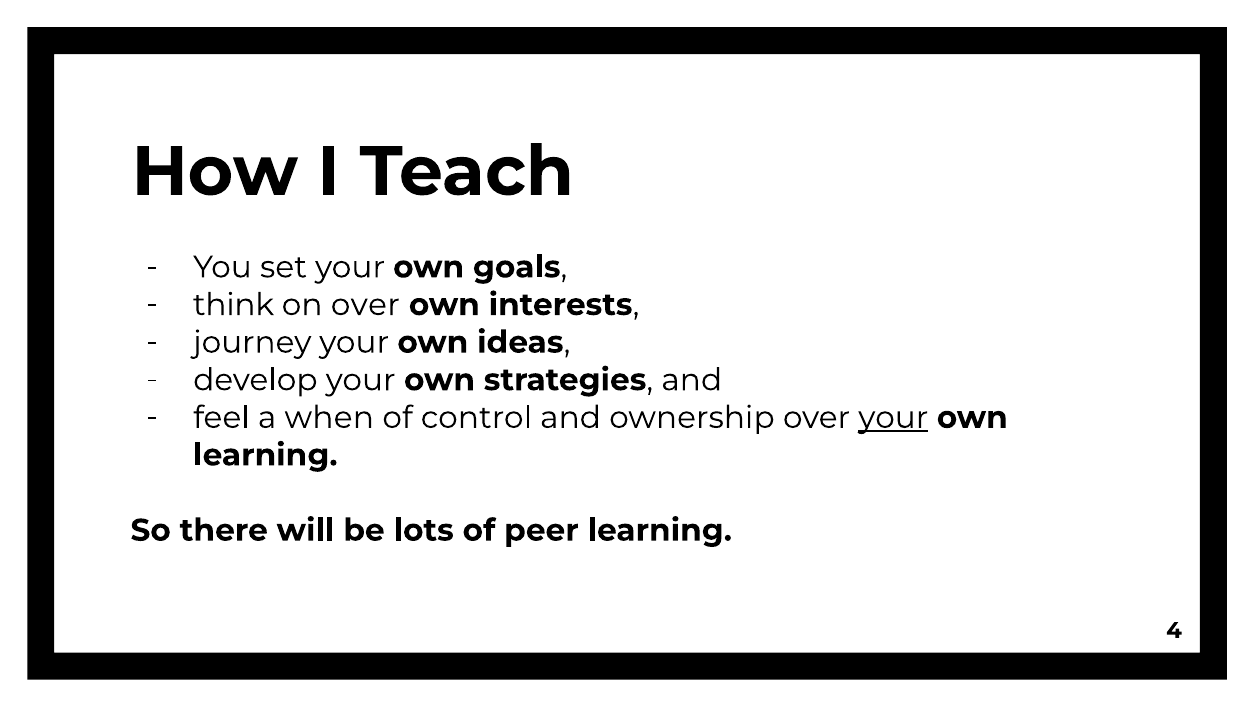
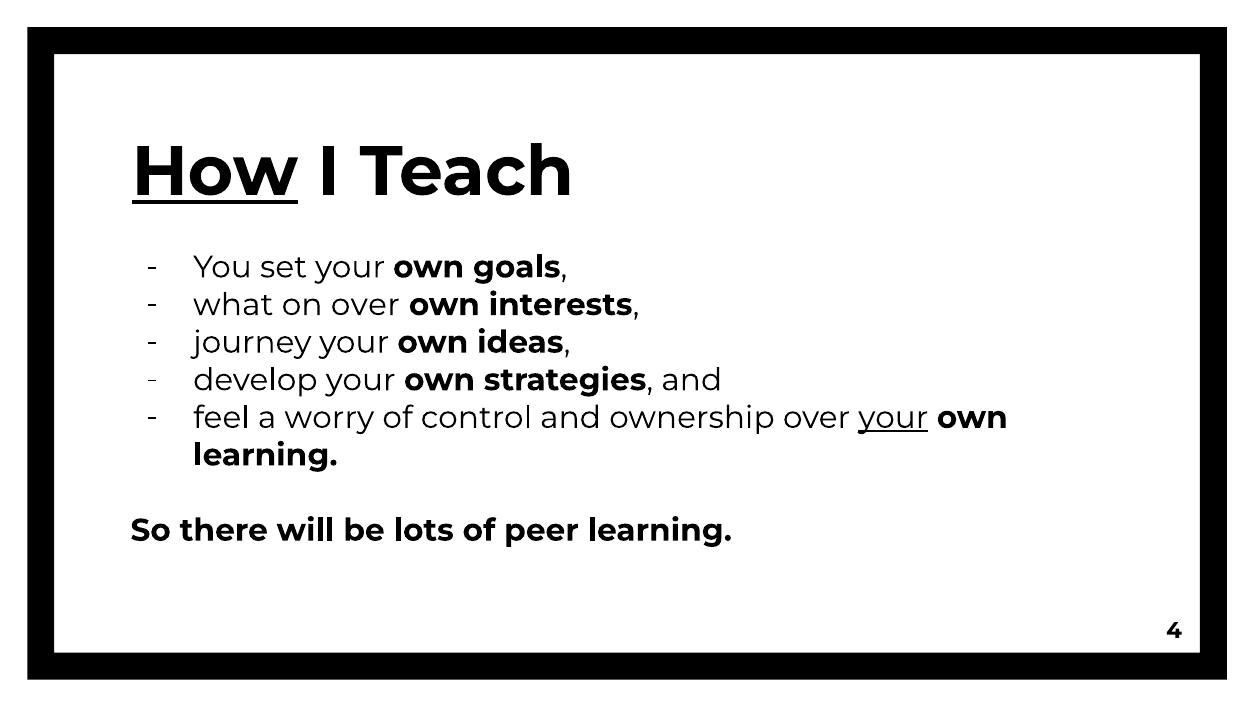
How underline: none -> present (215, 172)
think: think -> what (233, 305)
when: when -> worry (329, 418)
